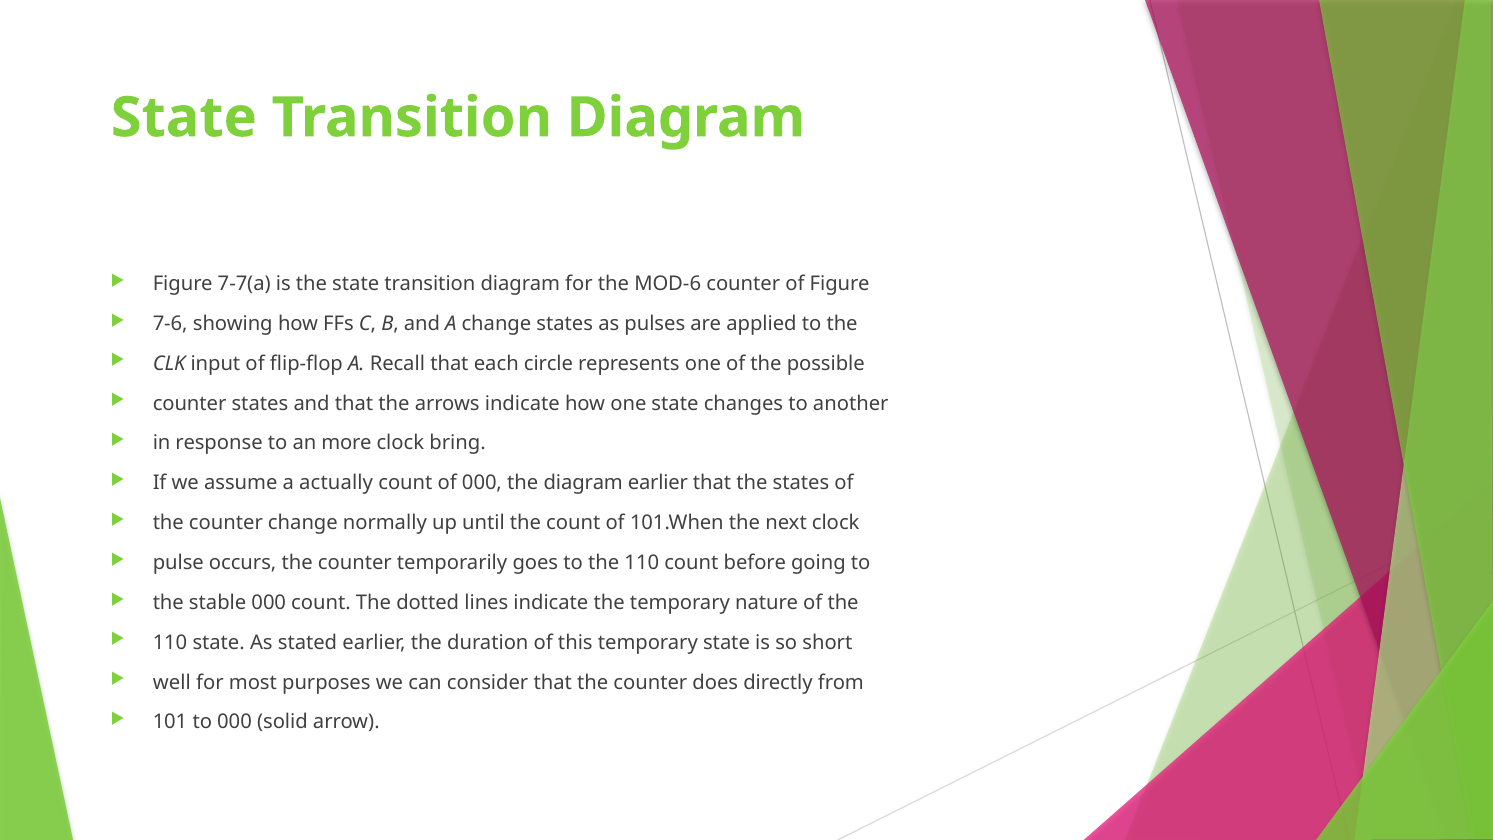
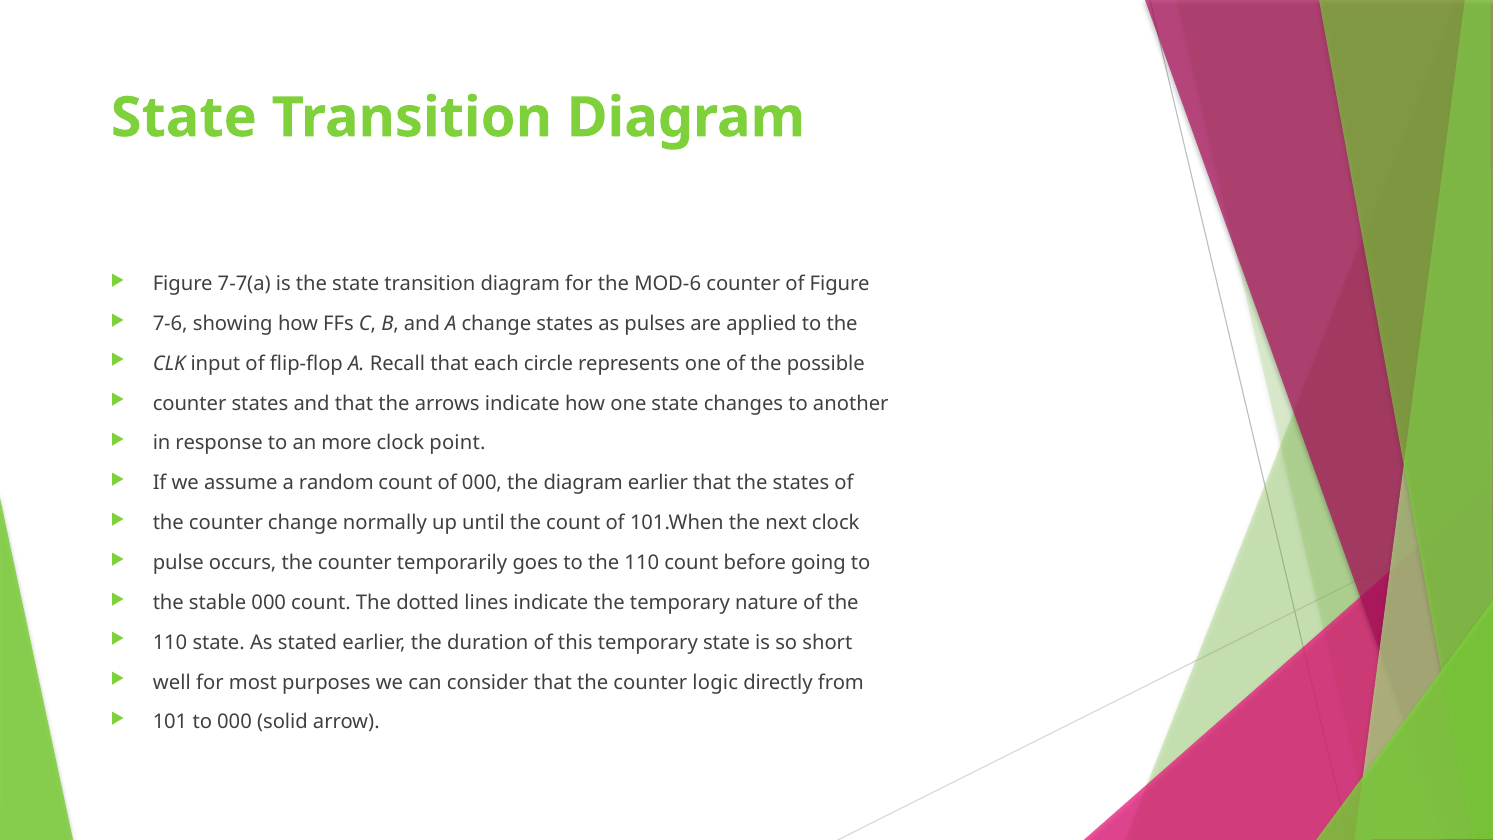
bring: bring -> point (457, 443)
actually: actually -> random (336, 483)
does: does -> logic (715, 682)
